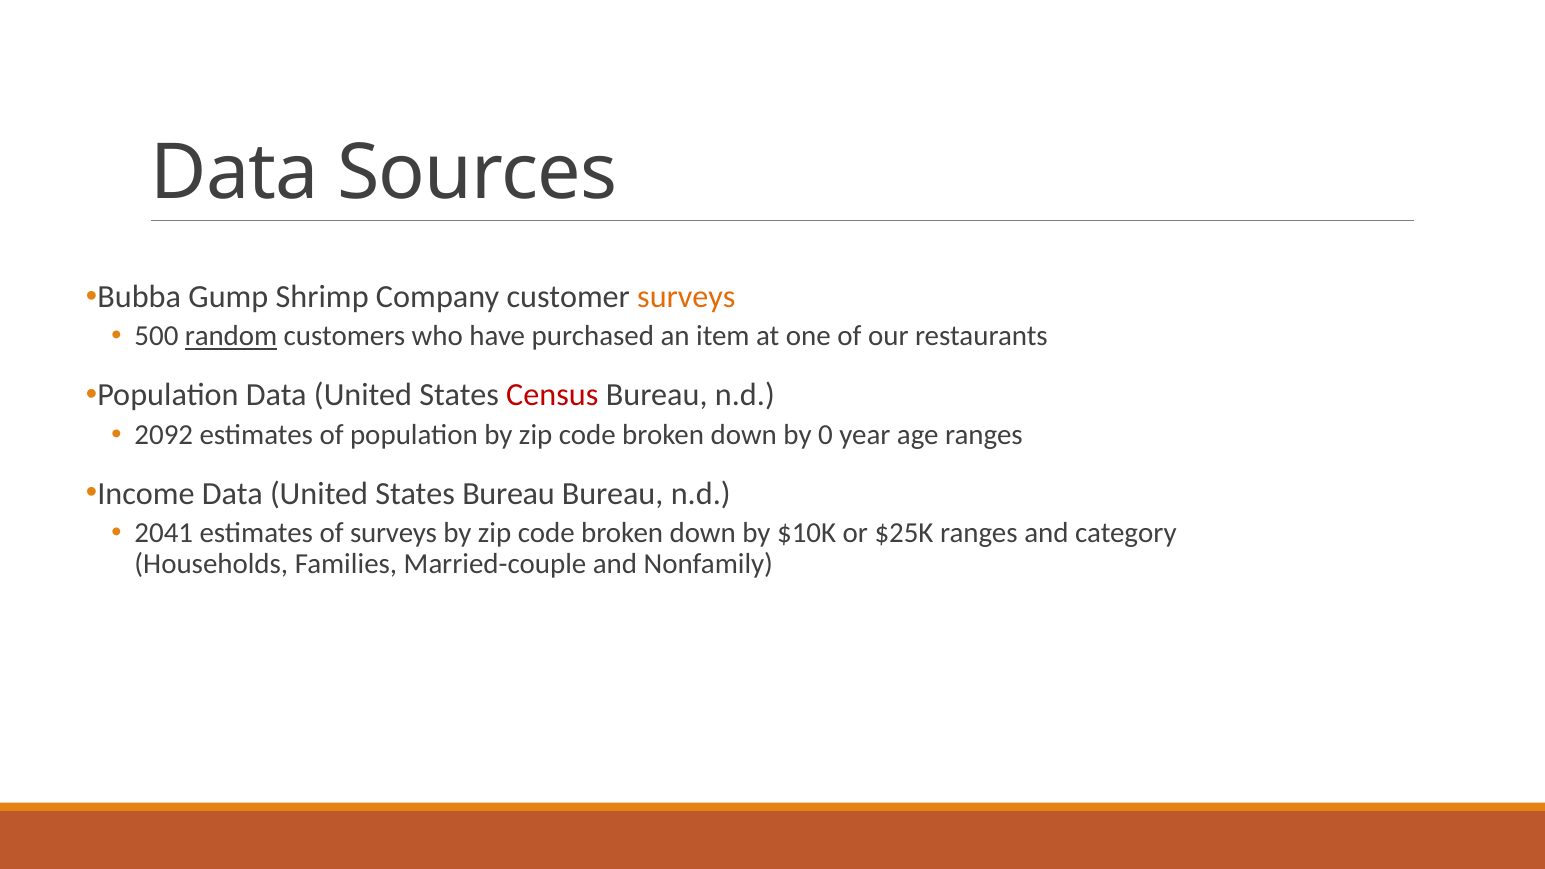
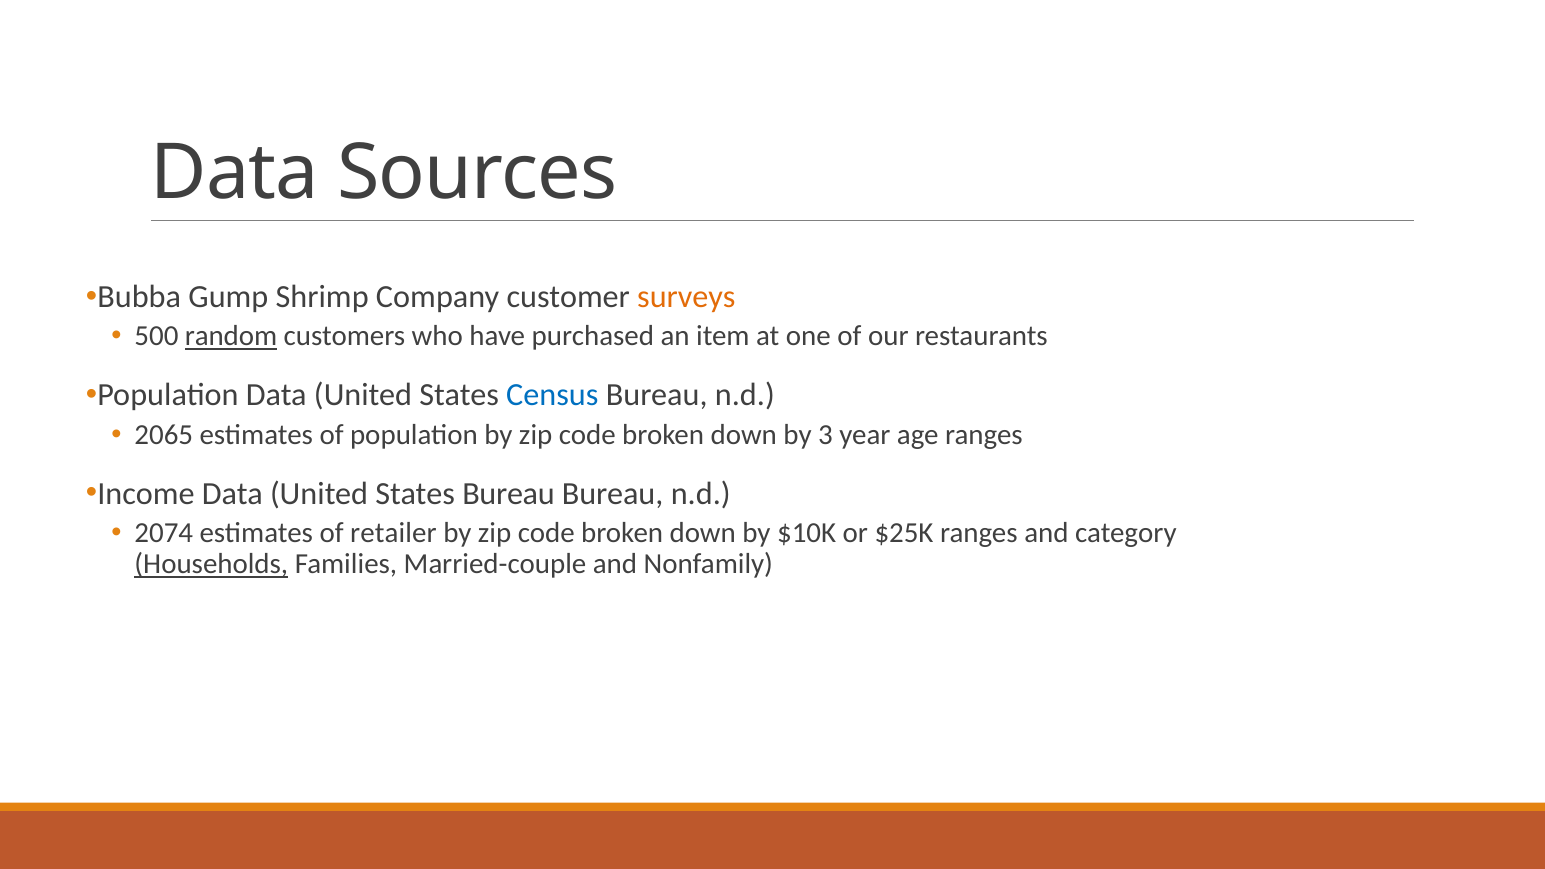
Census colour: red -> blue (552, 395)
2092: 2092 -> 2065 (164, 435)
0: 0 -> 3 (825, 435)
2041: 2041 -> 2074 (164, 533)
of surveys: surveys -> retailer (393, 533)
Households underline: none -> present (211, 564)
